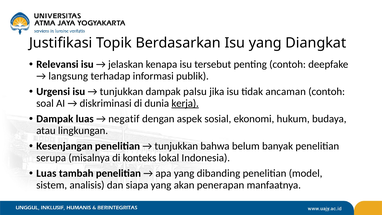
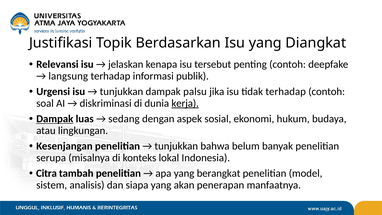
tidak ancaman: ancaman -> terhadap (286, 92)
Dampak underline: none -> present (55, 119)
negatif: negatif -> sedang (124, 119)
Luas: Luas -> Citra (46, 173)
dibanding: dibanding -> berangkat (219, 173)
